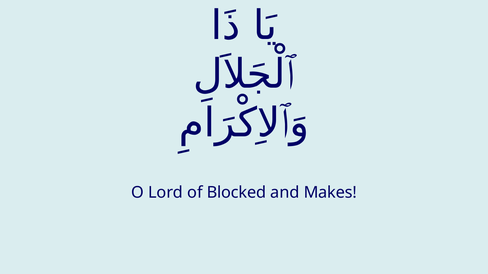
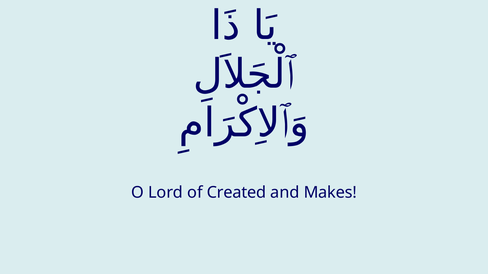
Blocked: Blocked -> Created (237, 193)
